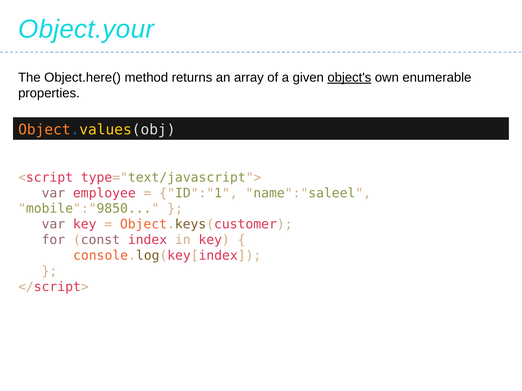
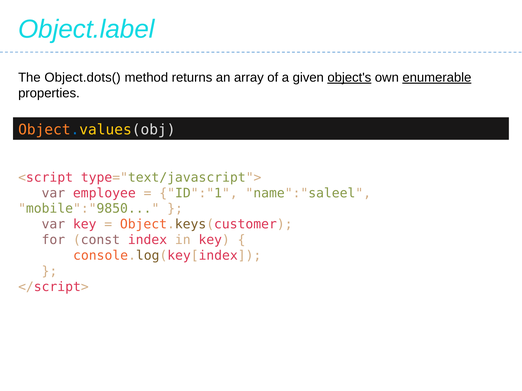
Object.your: Object.your -> Object.label (86, 29)
Object.here(: Object.here( -> Object.dots( (83, 78)
enumerable underline: none -> present (437, 78)
